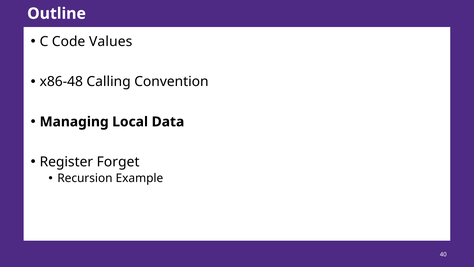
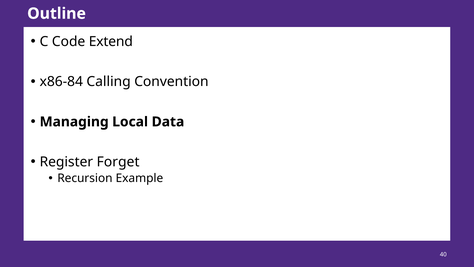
Values: Values -> Extend (111, 41)
x86-48: x86-48 -> x86-84 (61, 82)
